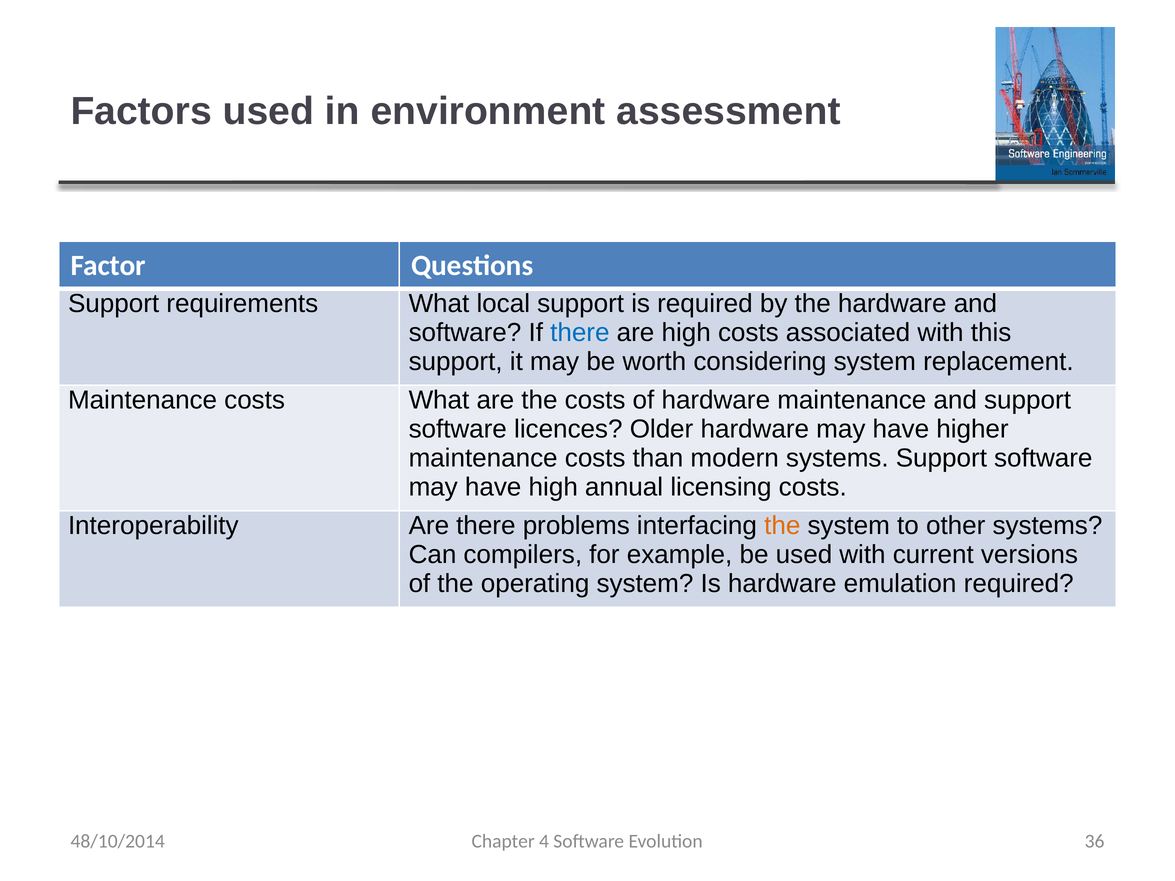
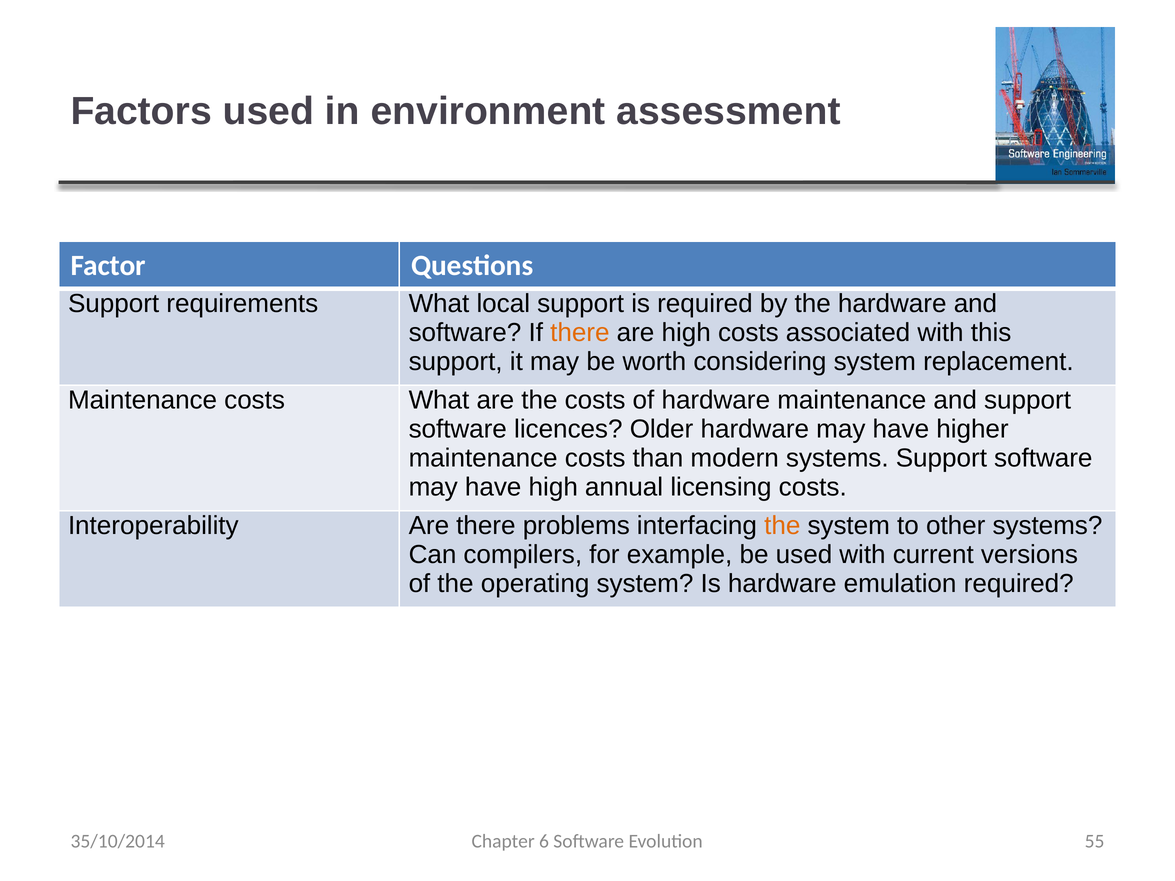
there colour: blue -> orange (580, 333)
4: 4 -> 6 (544, 841)
36: 36 -> 55 (1095, 841)
48/10/2014: 48/10/2014 -> 35/10/2014 (118, 842)
